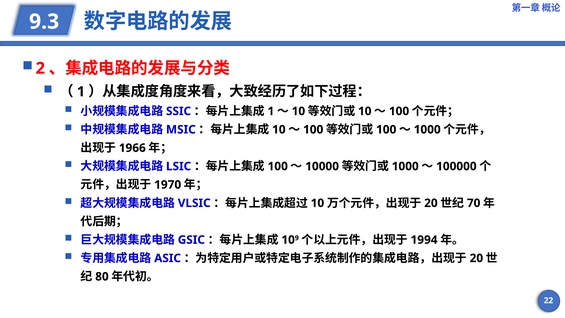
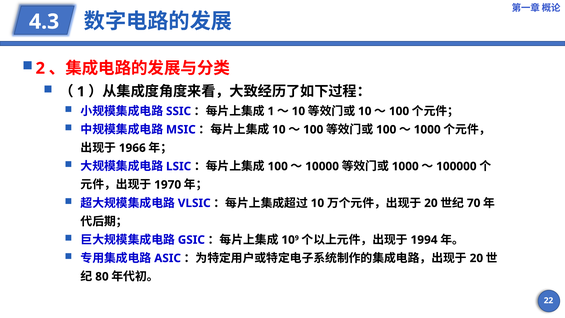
9.3: 9.3 -> 4.3 (44, 22)
